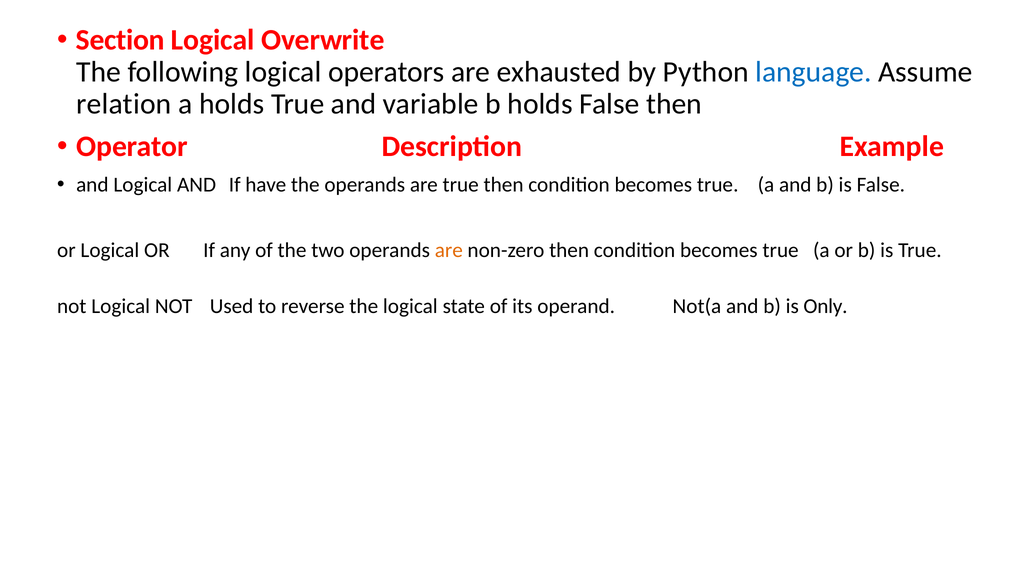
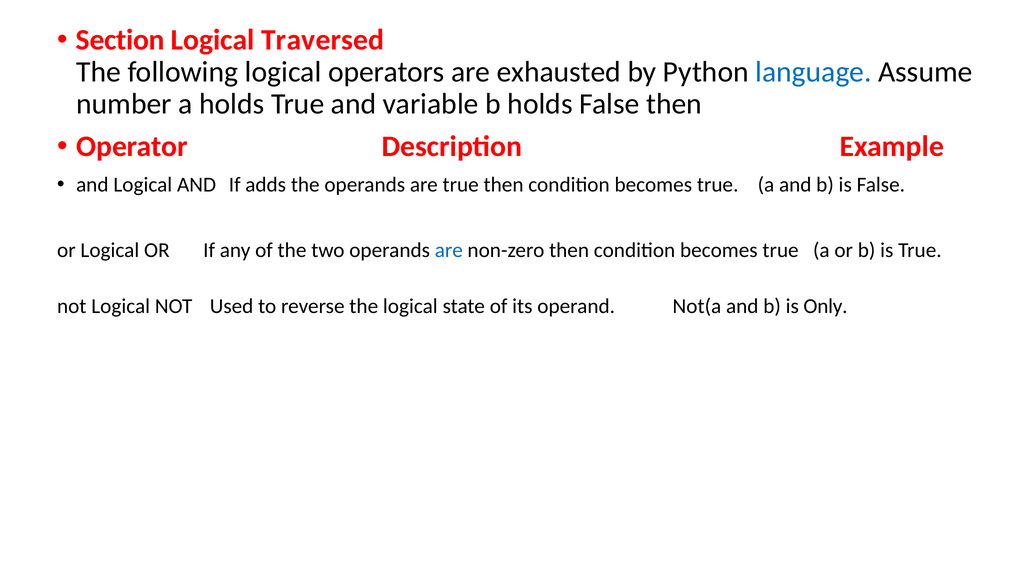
Overwrite: Overwrite -> Traversed (323, 40)
relation: relation -> number (124, 104)
have: have -> adds (266, 185)
are colour: orange -> blue (449, 250)
